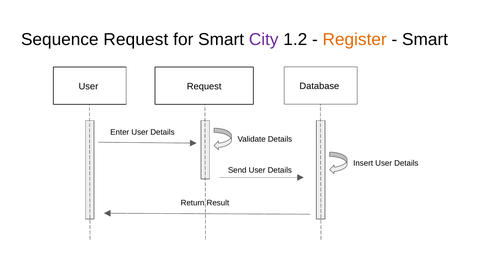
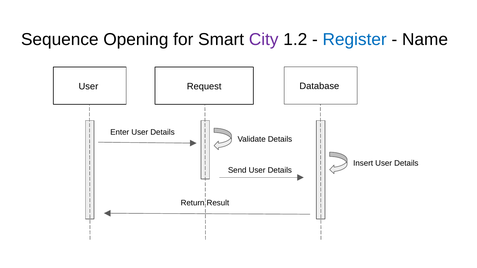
Sequence Request: Request -> Opening (136, 40)
Register colour: orange -> blue (355, 40)
Smart: Smart -> Name (425, 40)
